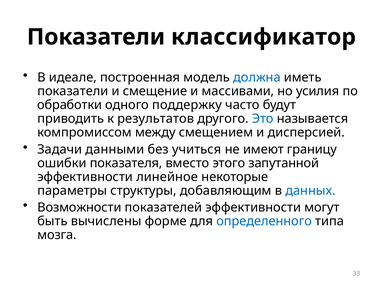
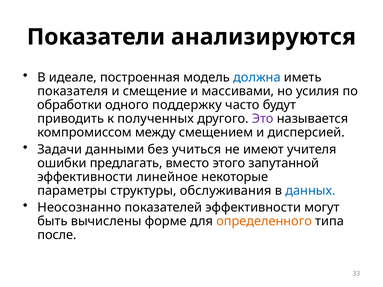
классификатор: классификатор -> анализируются (263, 37)
показатели: показатели -> показателя (73, 91)
результатов: результатов -> полученных (156, 119)
Это colour: blue -> purple (263, 119)
границу: границу -> учителя (312, 149)
показателя: показателя -> предлагать (126, 163)
добавляющим: добавляющим -> обслуживания (226, 191)
Возможности: Возможности -> Неосознанно (79, 208)
определенного colour: blue -> orange (264, 221)
мозга: мозга -> после (57, 235)
